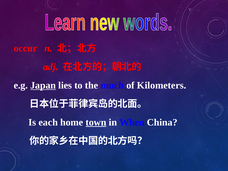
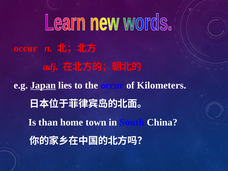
the much: much -> occur (112, 85)
each: each -> than (48, 122)
town underline: present -> none (96, 122)
When: When -> South (132, 122)
